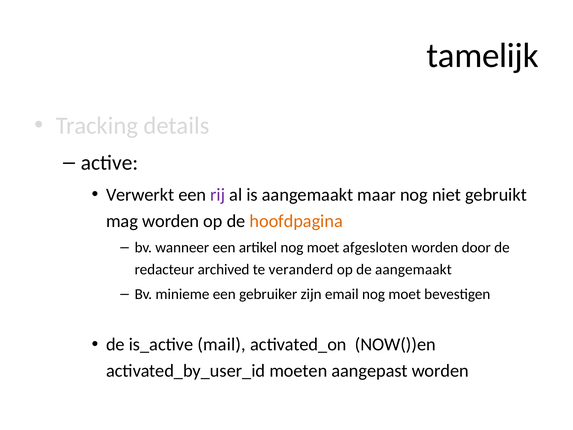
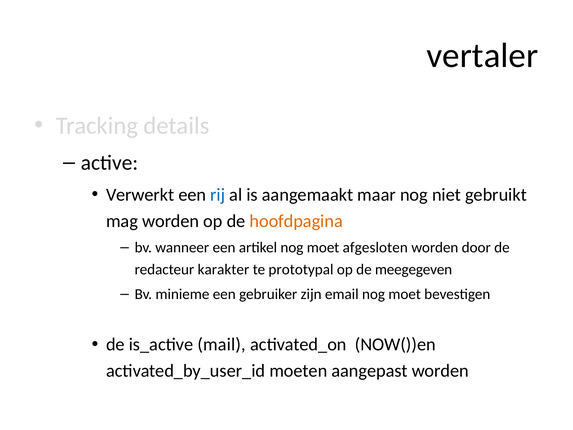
tamelijk: tamelijk -> vertaler (482, 55)
rij colour: purple -> blue (218, 195)
archived: archived -> karakter (223, 269)
veranderd: veranderd -> prototypal (301, 269)
de aangemaakt: aangemaakt -> meegegeven (414, 269)
